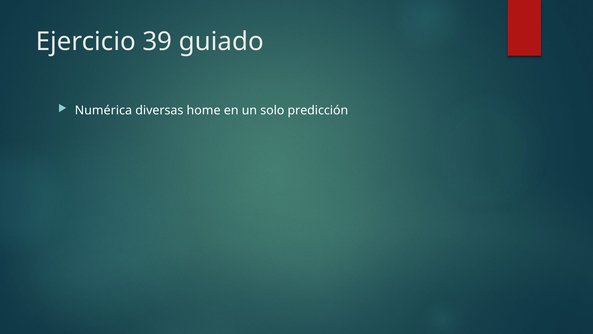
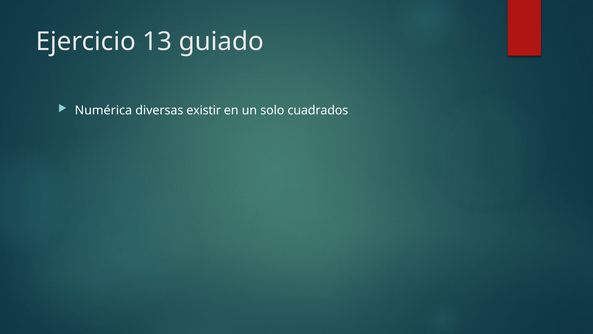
39: 39 -> 13 (157, 42)
home: home -> existir (204, 110)
predicción: predicción -> cuadrados (318, 110)
